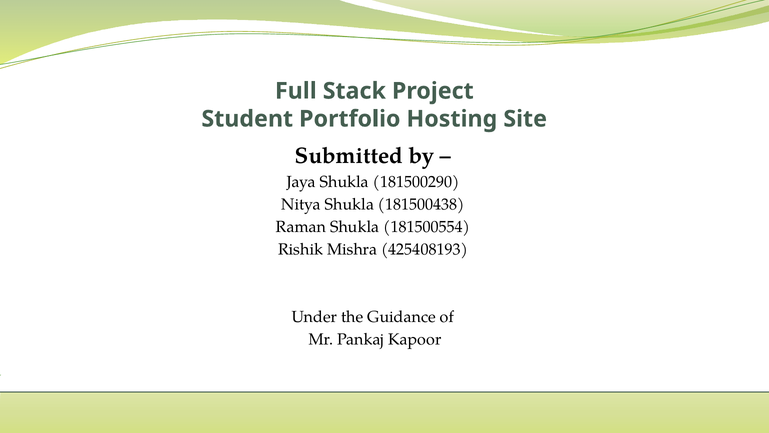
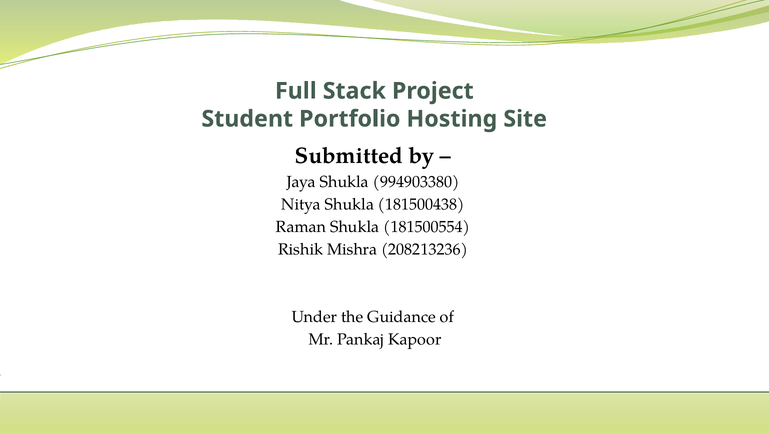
181500290: 181500290 -> 994903380 (416, 182)
425408193: 425408193 -> 208213236 (425, 249)
